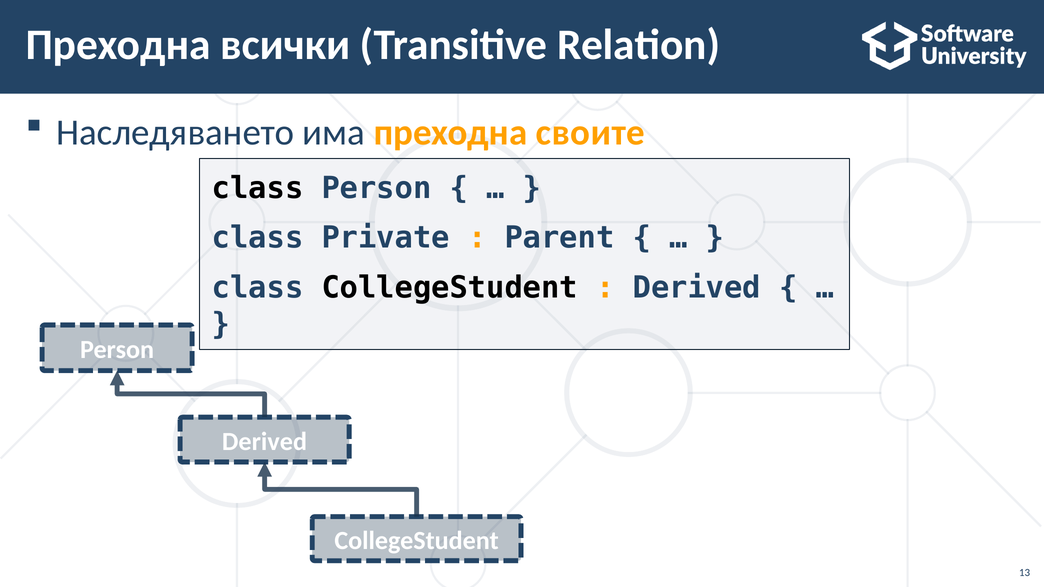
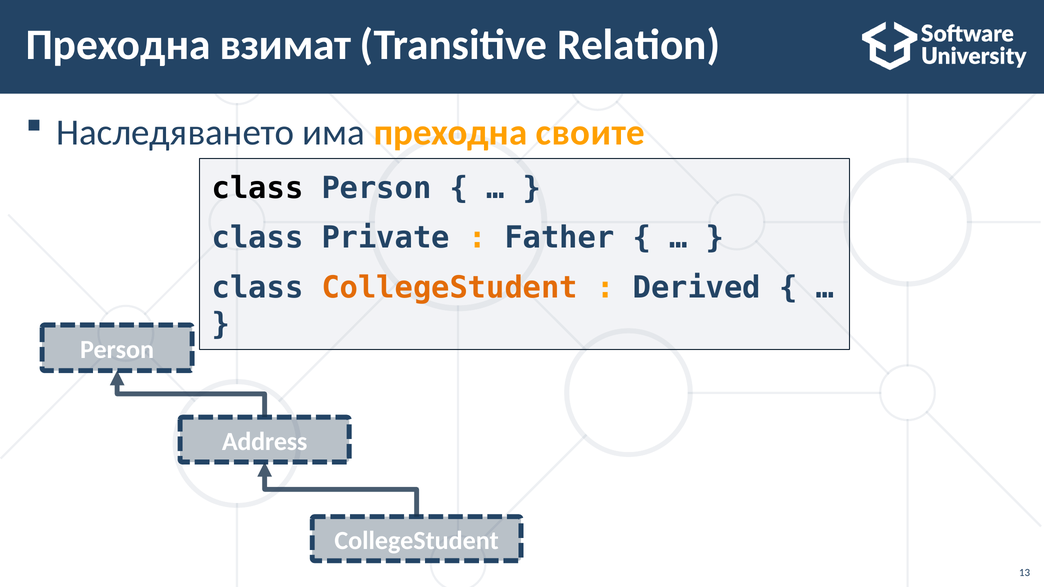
всички: всички -> взимат (285, 45)
Parent: Parent -> Father (559, 238)
CollegeStudent colour: black -> orange (450, 288)
Derived: Derived -> Address (265, 442)
